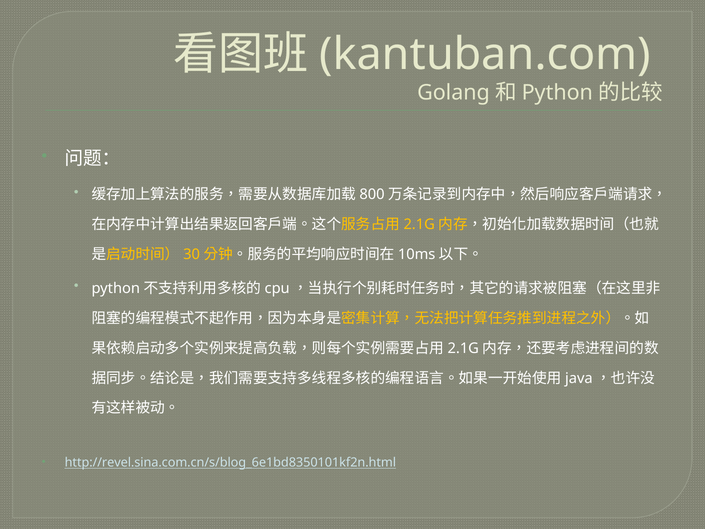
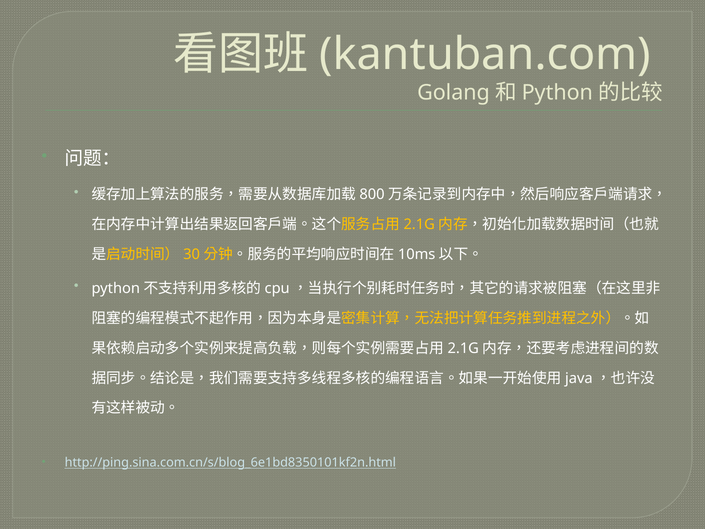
http://revel.sina.com.cn/s/blog_6e1bd8350101kf2n.html: http://revel.sina.com.cn/s/blog_6e1bd8350101kf2n.html -> http://ping.sina.com.cn/s/blog_6e1bd8350101kf2n.html (230, 462)
